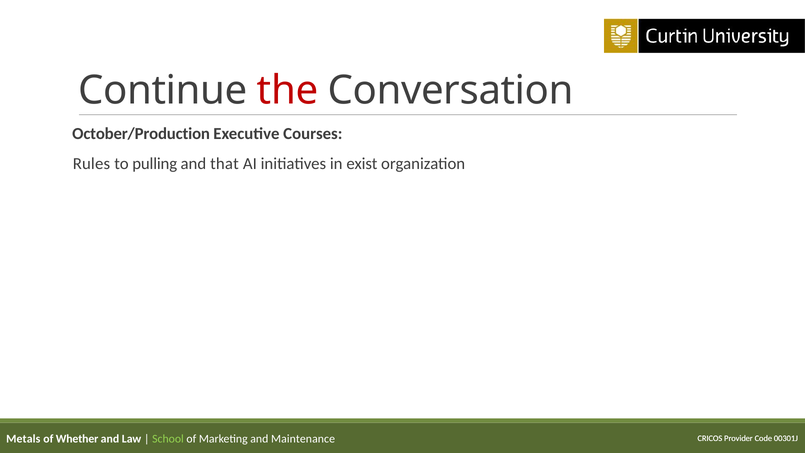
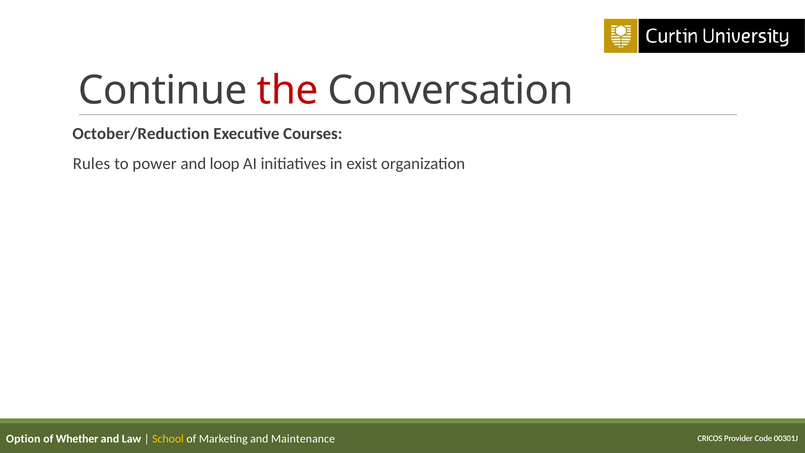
October/Production: October/Production -> October/Reduction (141, 134)
pulling: pulling -> power (155, 164)
that: that -> loop (225, 164)
Metals: Metals -> Option (23, 439)
School colour: light green -> yellow (168, 439)
